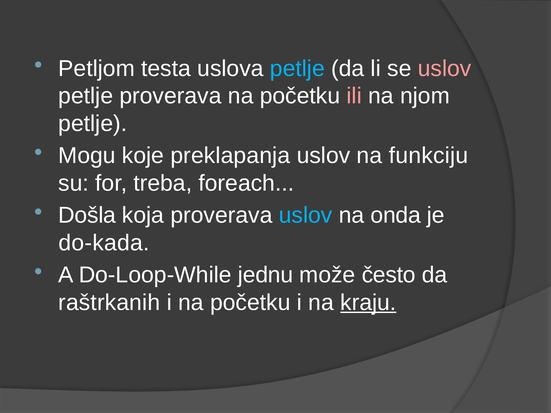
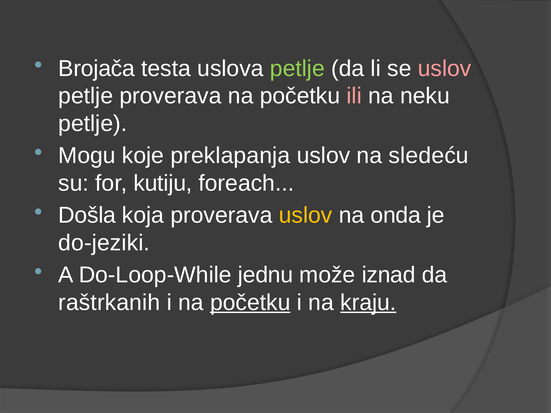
Petljom: Petljom -> Brojača (97, 69)
petlje colour: light blue -> light green (297, 69)
njom: njom -> neku (425, 96)
funkciju: funkciju -> sledeću (429, 156)
treba: treba -> kutiju (163, 183)
uslov colour: light blue -> yellow (306, 216)
do-kada: do-kada -> do-jeziki (104, 243)
često: često -> iznad (389, 275)
početku underline: none -> present (250, 303)
